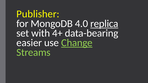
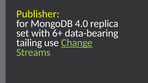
replica underline: present -> none (104, 24)
4+: 4+ -> 6+ (57, 33)
easier: easier -> tailing (29, 43)
